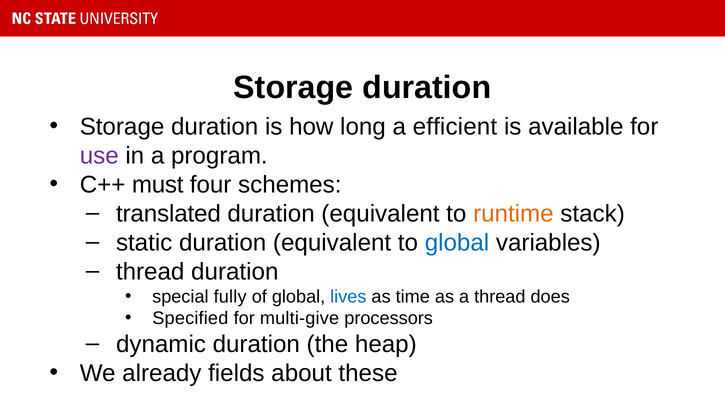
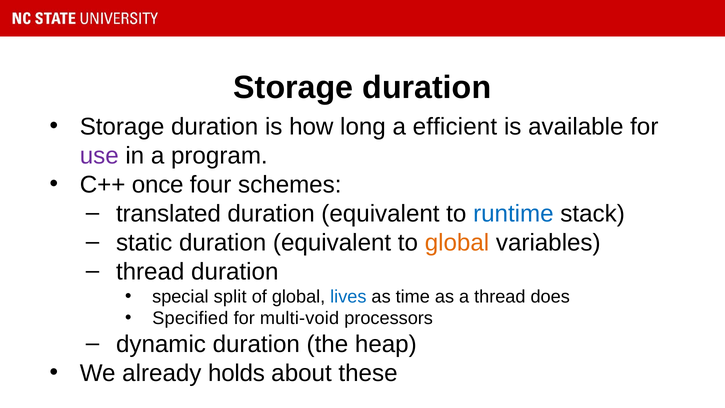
must: must -> once (158, 185)
runtime colour: orange -> blue (513, 214)
global colour: blue -> orange (457, 243)
fully: fully -> split (230, 296)
multi-give: multi-give -> multi-void (300, 318)
fields: fields -> holds (236, 373)
